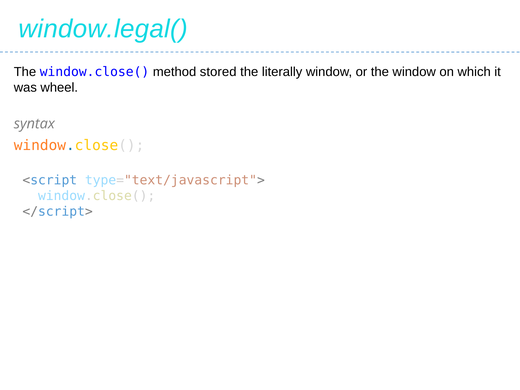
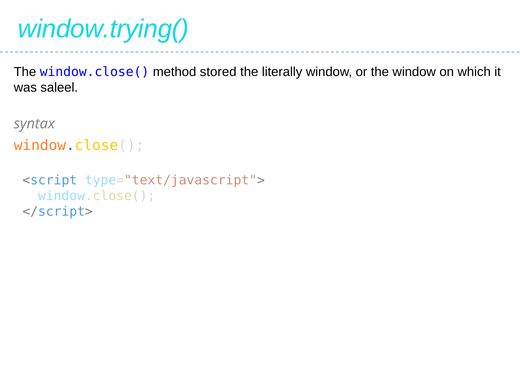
window.legal(: window.legal( -> window.trying( (103, 29)
wheel: wheel -> saleel (59, 88)
